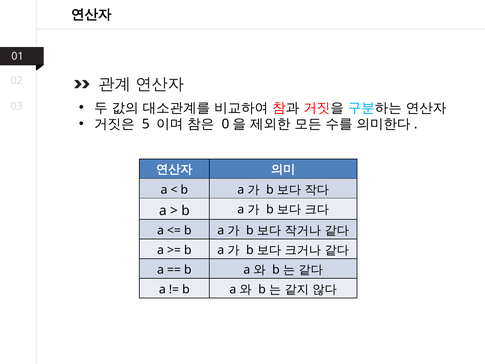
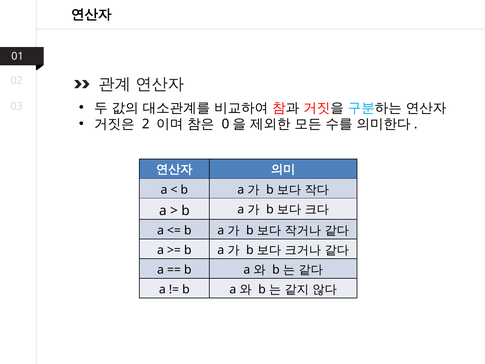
5: 5 -> 2 (146, 124)
